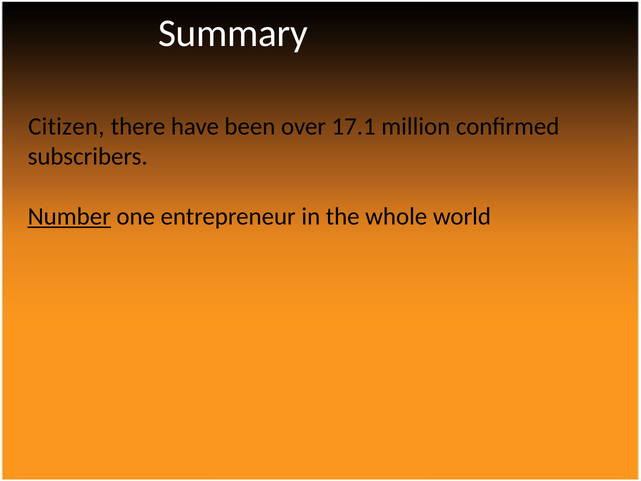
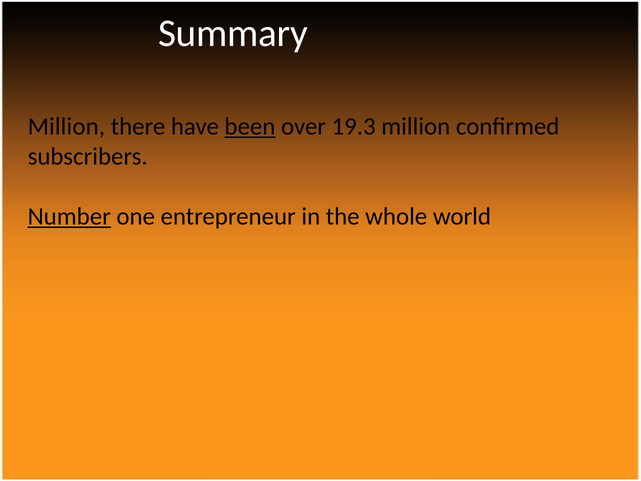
Citizen: Citizen -> Million (66, 127)
been underline: none -> present (250, 127)
17.1: 17.1 -> 19.3 (354, 127)
